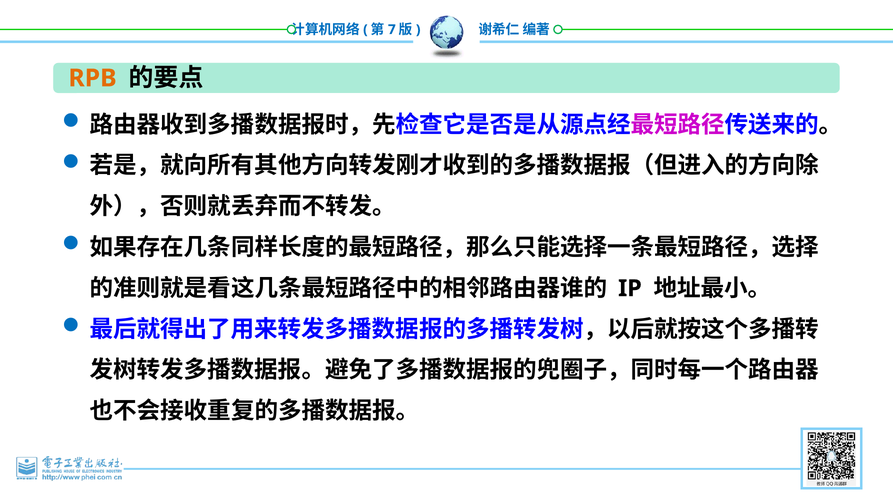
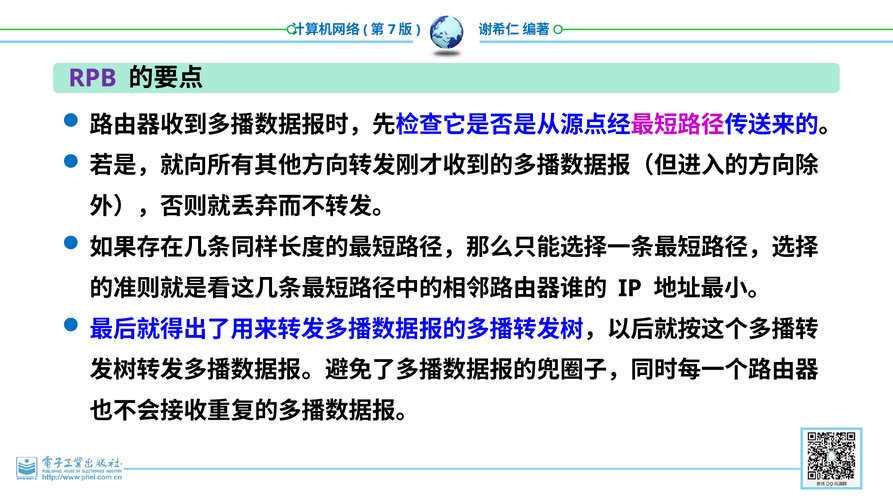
RPB colour: orange -> purple (93, 78)
